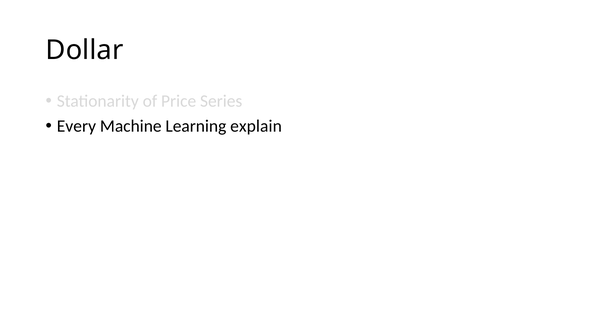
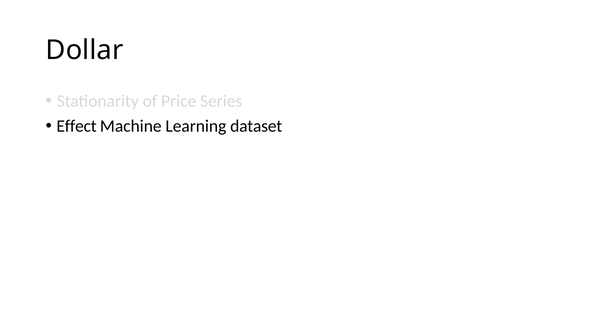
Every: Every -> Effect (77, 126)
explain: explain -> dataset (256, 126)
